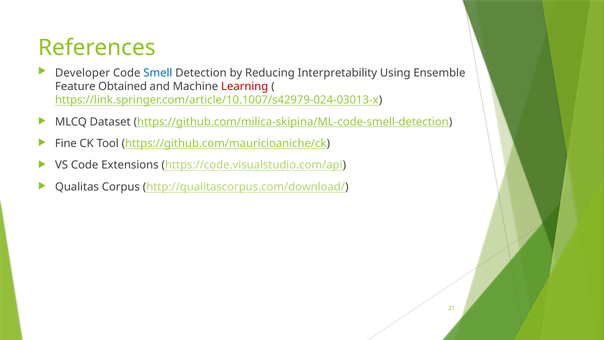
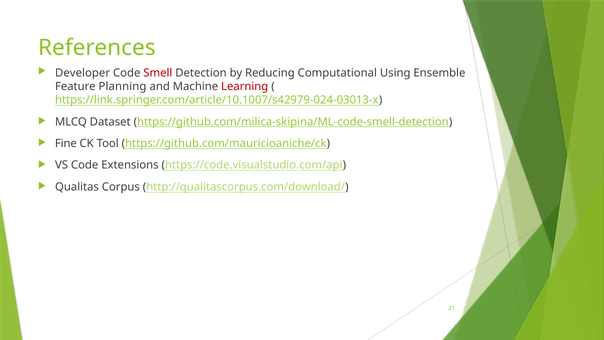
Smell colour: blue -> red (158, 73)
Interpretability: Interpretability -> Computational (337, 73)
Obtained: Obtained -> Planning (122, 86)
